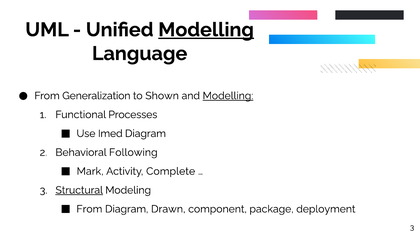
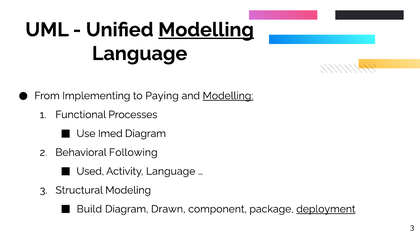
Generalization: Generalization -> Implementing (96, 96)
Shown: Shown -> Paying (162, 96)
Mark: Mark -> Used (90, 171)
Activity Complete: Complete -> Language (171, 171)
Structural underline: present -> none (79, 190)
From: From -> Build (89, 209)
deployment underline: none -> present (326, 209)
